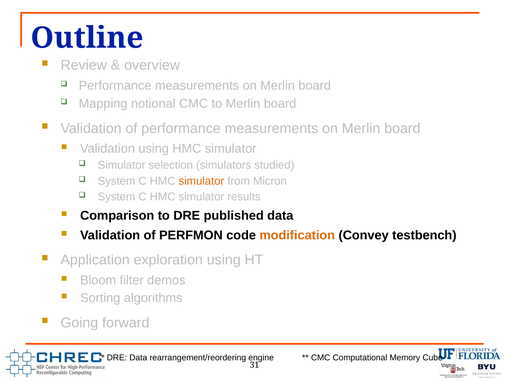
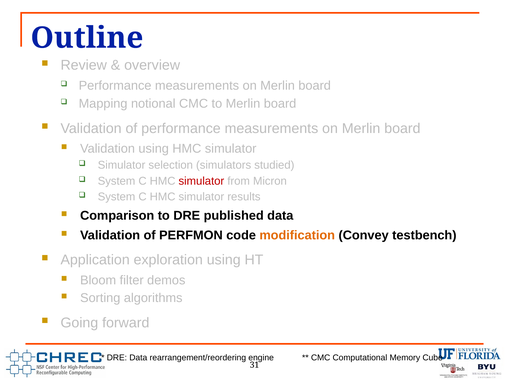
simulator colour: orange -> red (201, 181)
